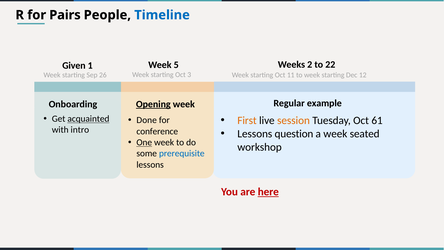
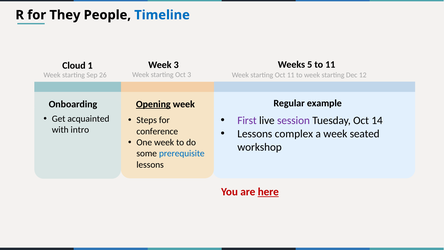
Pairs: Pairs -> They (65, 15)
Week 5: 5 -> 3 (176, 65)
2: 2 -> 5 (310, 64)
to 22: 22 -> 11 (330, 64)
Given: Given -> Cloud (74, 65)
acquainted underline: present -> none (88, 119)
First colour: orange -> purple (247, 120)
session colour: orange -> purple (293, 120)
61: 61 -> 14 (377, 120)
Done: Done -> Steps (147, 120)
question: question -> complex (294, 134)
One underline: present -> none (144, 142)
